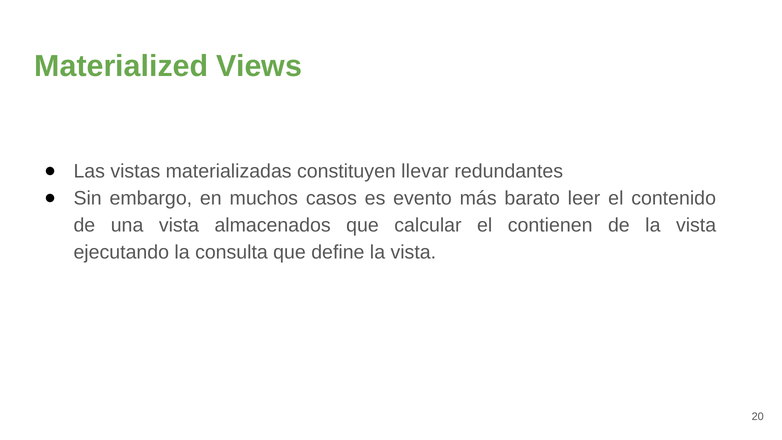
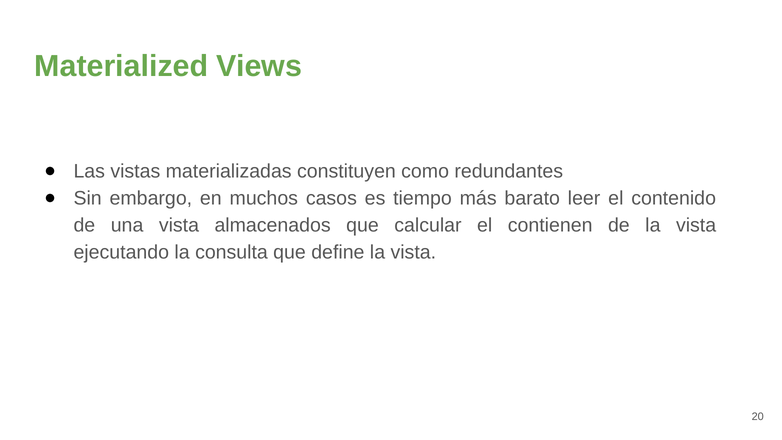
llevar: llevar -> como (425, 171)
evento: evento -> tiempo (423, 198)
